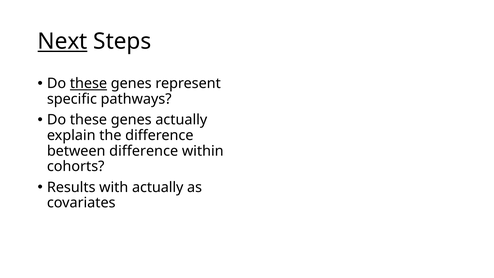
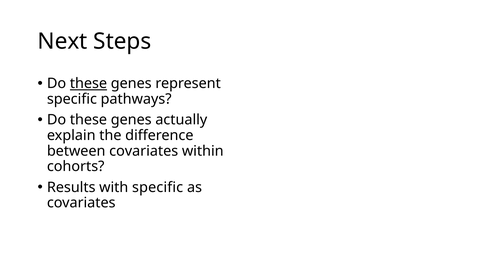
Next underline: present -> none (63, 41)
between difference: difference -> covariates (144, 151)
with actually: actually -> specific (158, 187)
